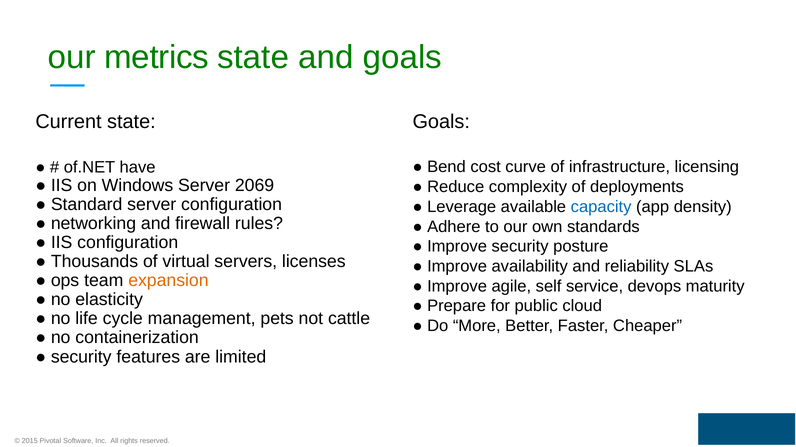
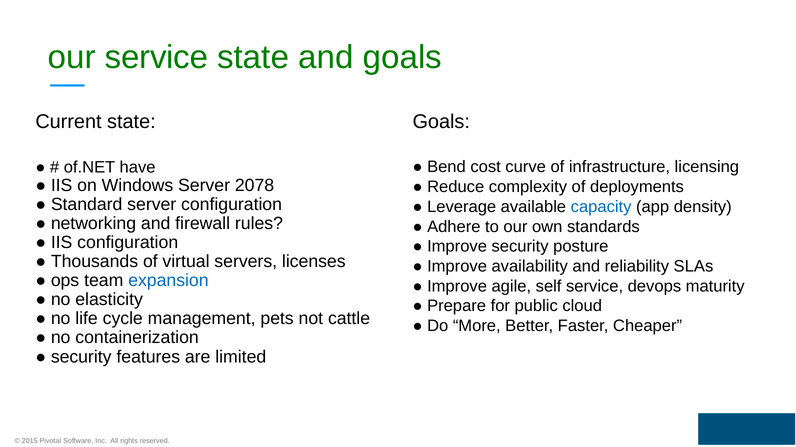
our metrics: metrics -> service (157, 58)
2069: 2069 -> 2078 (255, 186)
expansion colour: orange -> blue (168, 281)
